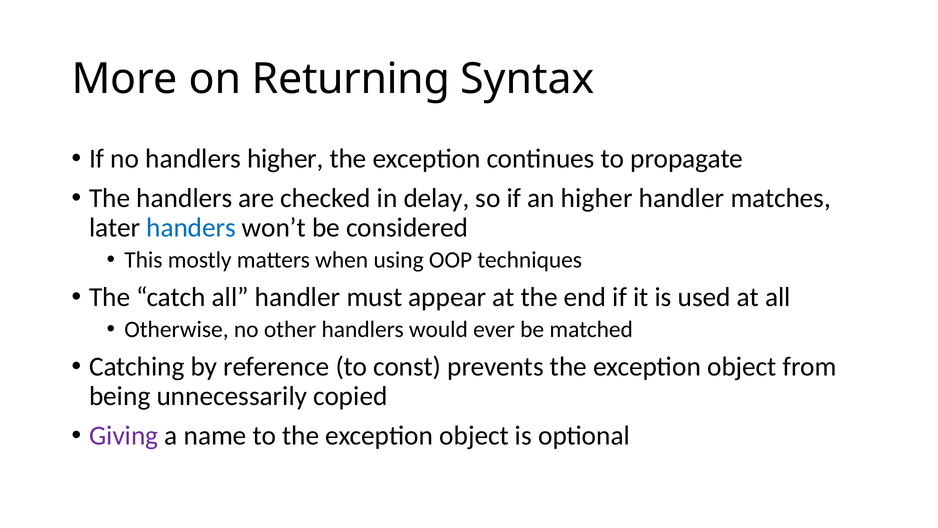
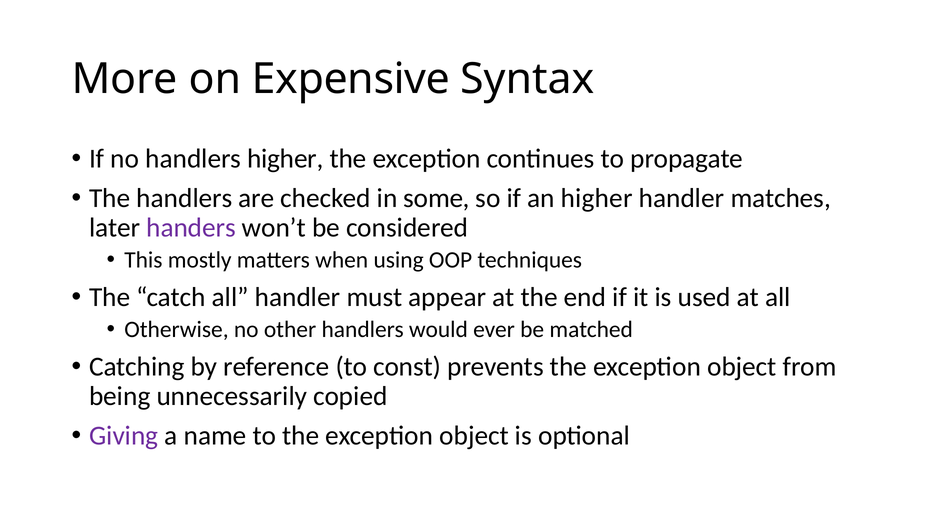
Returning: Returning -> Expensive (351, 79)
delay: delay -> some (437, 198)
handers colour: blue -> purple (191, 227)
